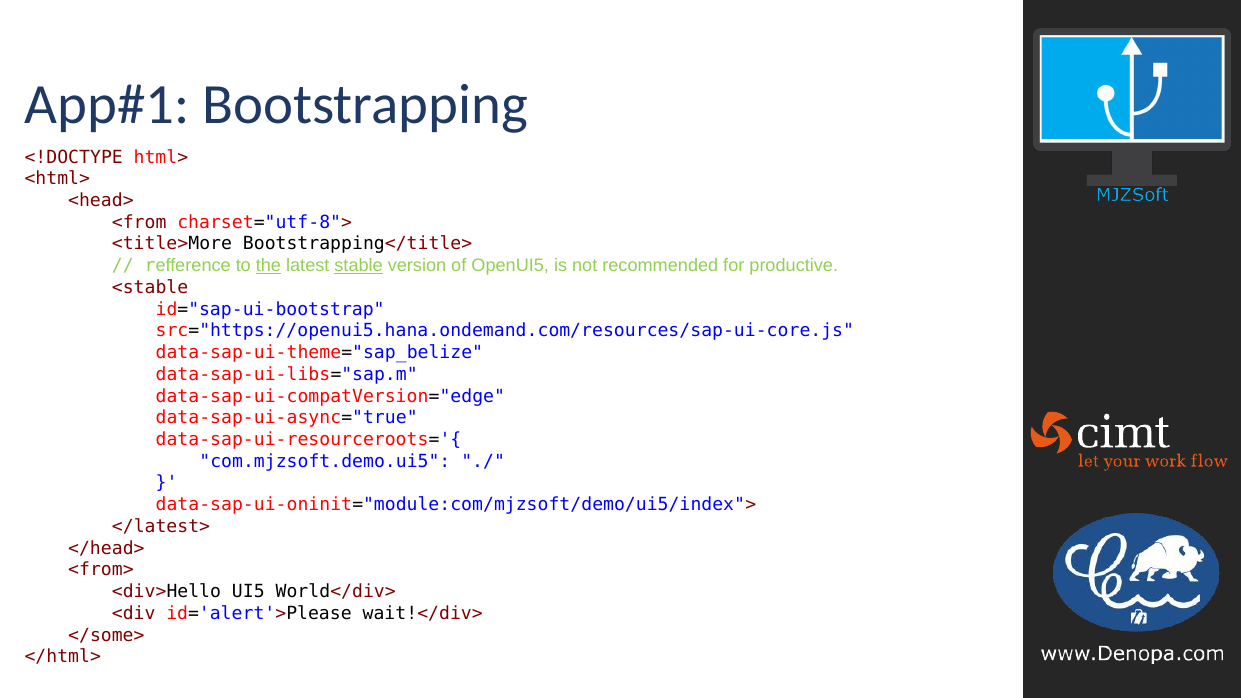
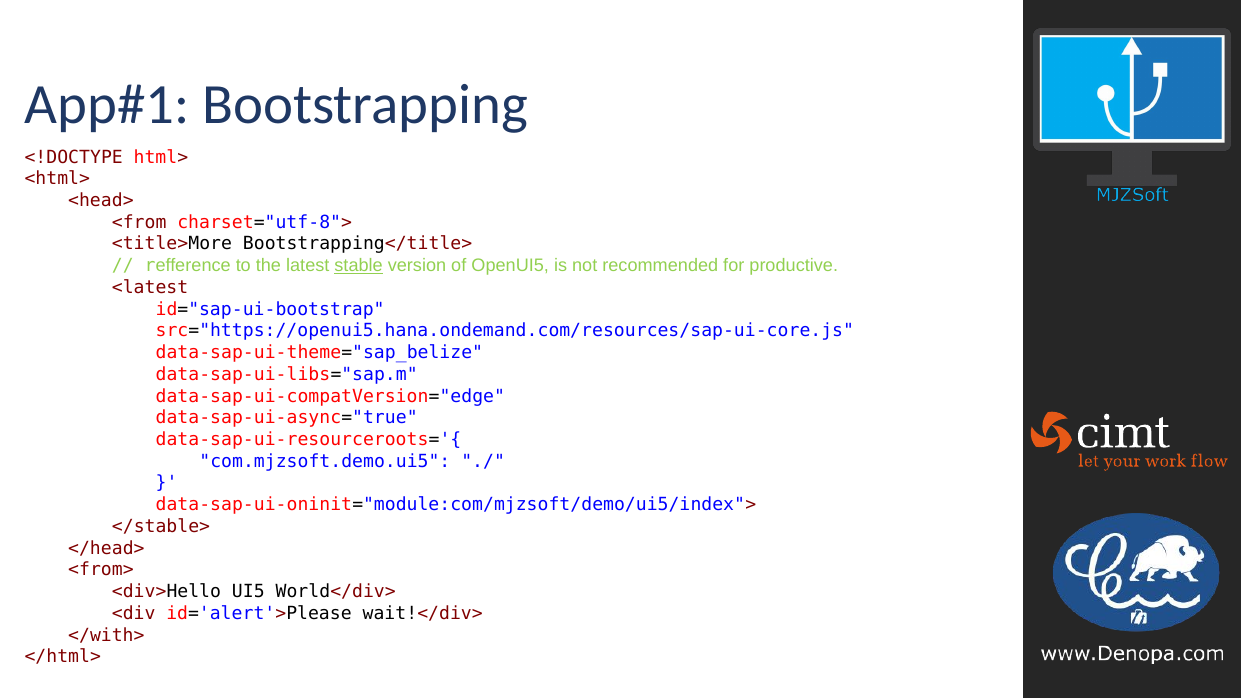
the underline: present -> none (268, 266)
<stable: <stable -> <latest (150, 287)
</latest>: </latest> -> </stable> (161, 526)
</some>: </some> -> </with> (106, 635)
